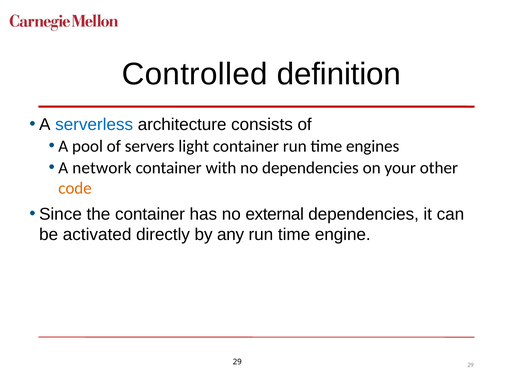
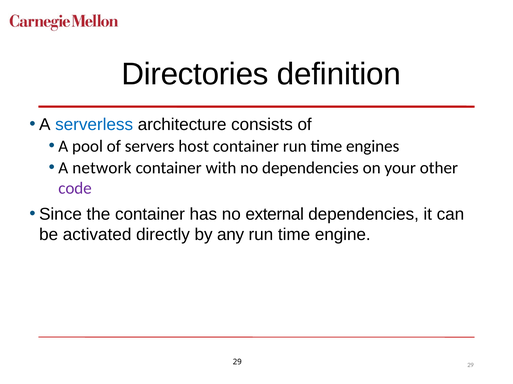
Controlled: Controlled -> Directories (195, 74)
light: light -> host (194, 146)
code colour: orange -> purple (75, 189)
